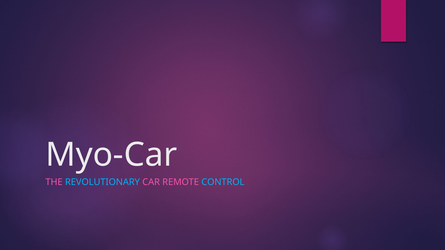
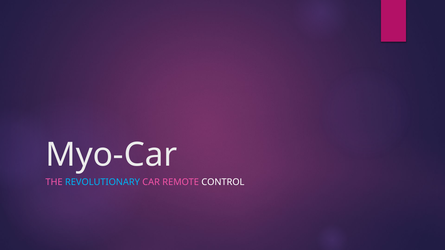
CONTROL colour: light blue -> white (223, 182)
